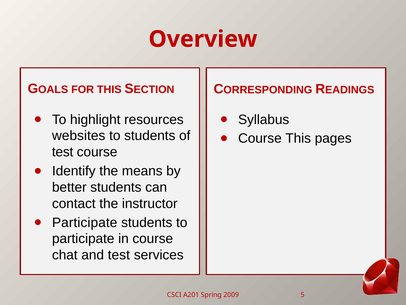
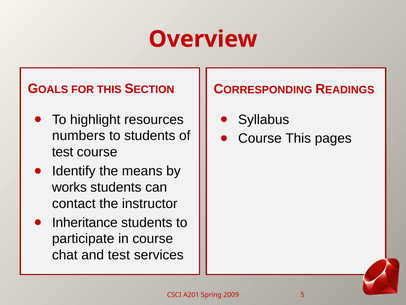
websites: websites -> numbers (79, 136)
better: better -> works (69, 187)
Participate: Participate -> Inheritance (85, 222)
